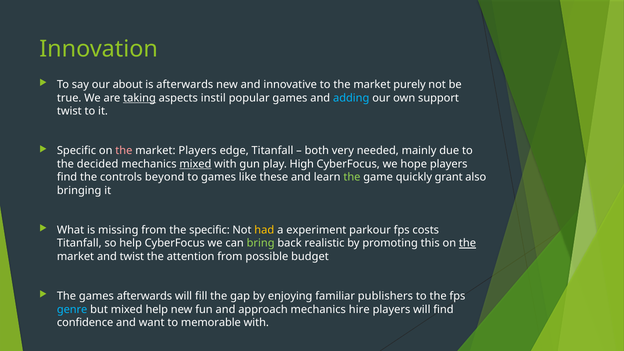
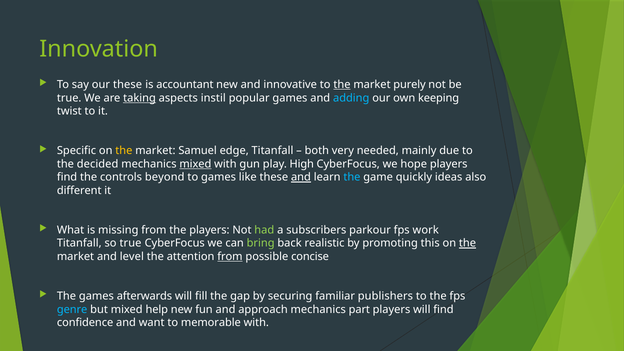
our about: about -> these (128, 85)
is afterwards: afterwards -> accountant (185, 85)
the underline: none -> present (342, 85)
support: support -> keeping (439, 98)
the colour: pink -> yellow (124, 151)
market Players: Players -> Samuel (198, 151)
and underline: none -> present (301, 177)
the colour: light green -> light blue (352, 177)
grant: grant -> ideas (449, 177)
bringing: bringing -> different (79, 190)
the specific: specific -> players (209, 230)
had colour: yellow -> light green (264, 230)
experiment: experiment -> subscribers (316, 230)
costs: costs -> work (426, 230)
so help: help -> true (130, 243)
and twist: twist -> level (132, 257)
from underline: none -> present (230, 257)
budget: budget -> concise (310, 257)
enjoying: enjoying -> securing (290, 296)
hire: hire -> part (359, 309)
